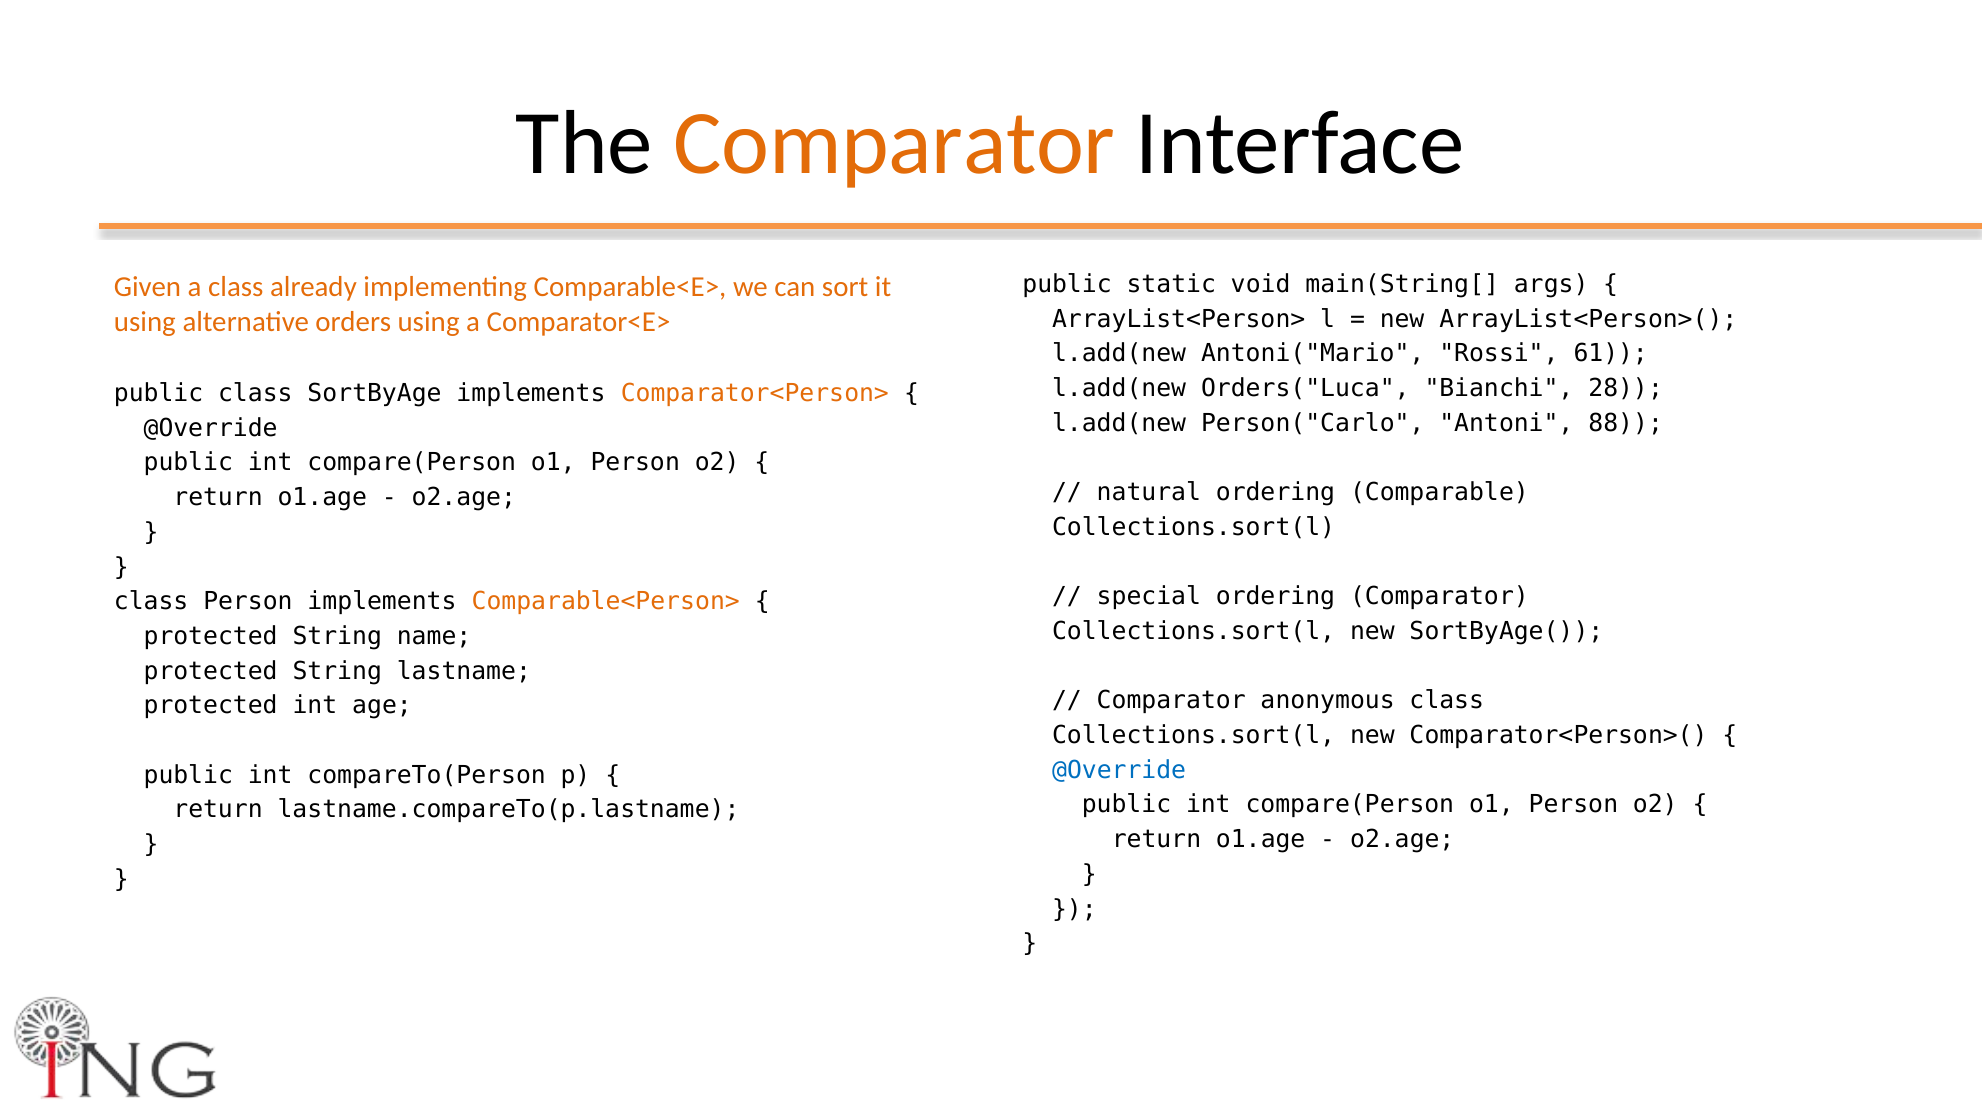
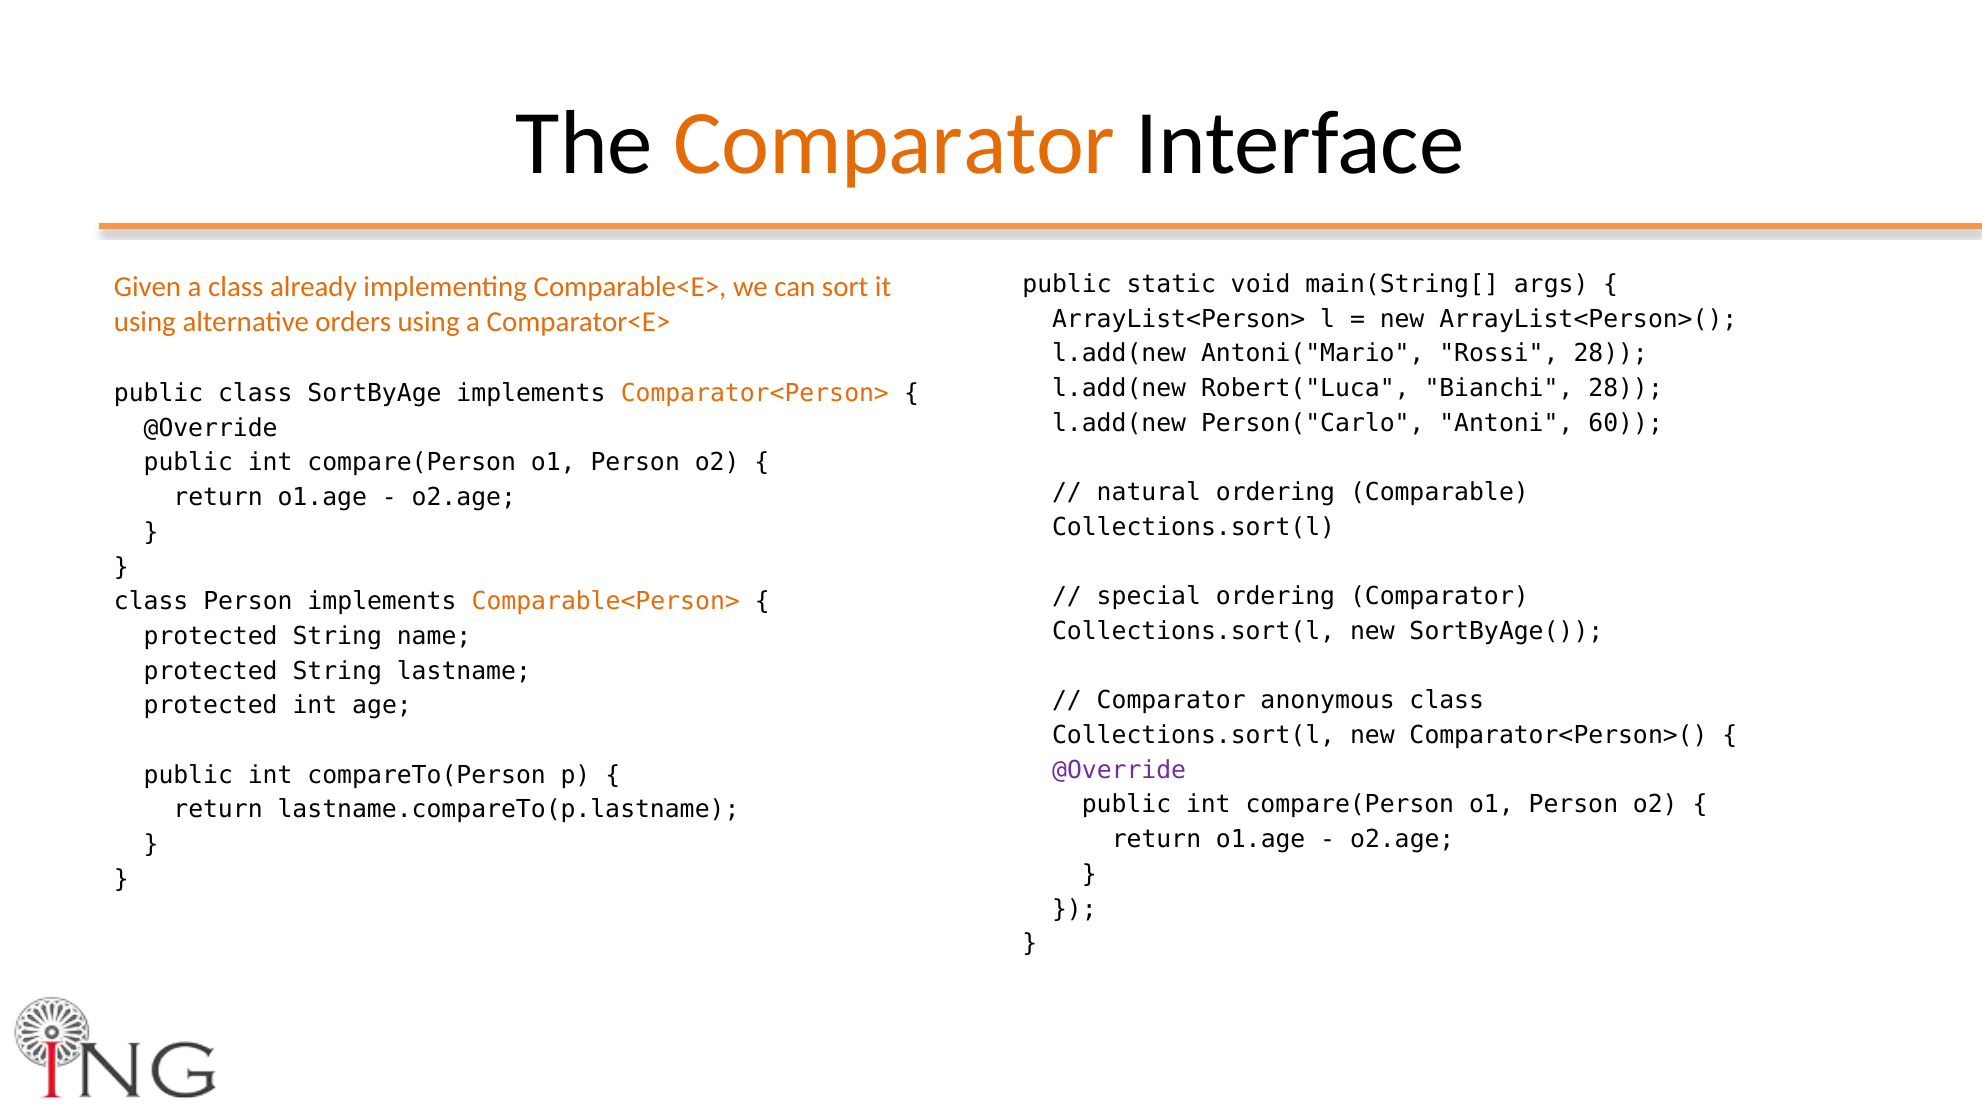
Rossi 61: 61 -> 28 (1611, 354)
Orders("Luca: Orders("Luca -> Robert("Luca (1305, 388)
88: 88 -> 60 (1626, 423)
@Override colour: blue -> purple (1119, 770)
